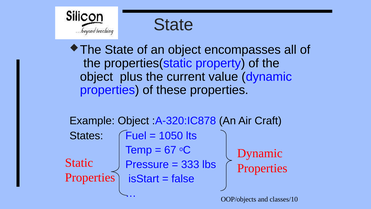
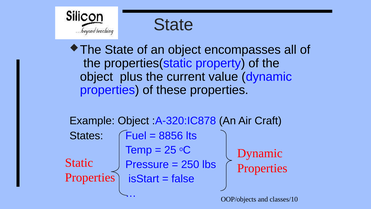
1050: 1050 -> 8856 (171, 136)
67: 67 -> 25 (170, 150)
333: 333 -> 250 (190, 164)
